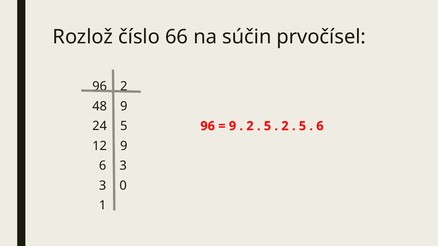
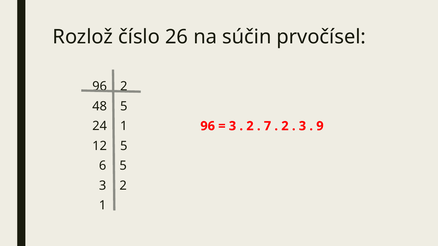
66: 66 -> 26 (177, 37)
48 9: 9 -> 5 (124, 106)
24 5: 5 -> 1 (124, 126)
9: 9 -> 3 (232, 126)
5: 5 -> 7 (267, 126)
5: 5 -> 3 (302, 126)
6: 6 -> 9 (320, 126)
12 9: 9 -> 5 (124, 146)
6 3: 3 -> 5 (123, 166)
3 0: 0 -> 2 (123, 186)
